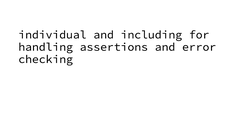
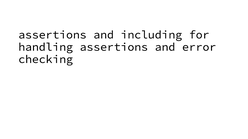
individual: individual -> assertions (52, 35)
